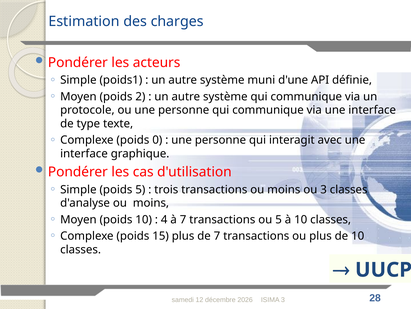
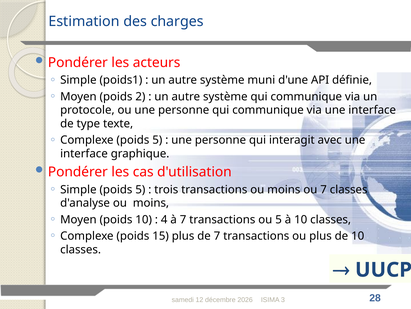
Complexe poids 0: 0 -> 5 (157, 140)
ou 3: 3 -> 7 (324, 189)
